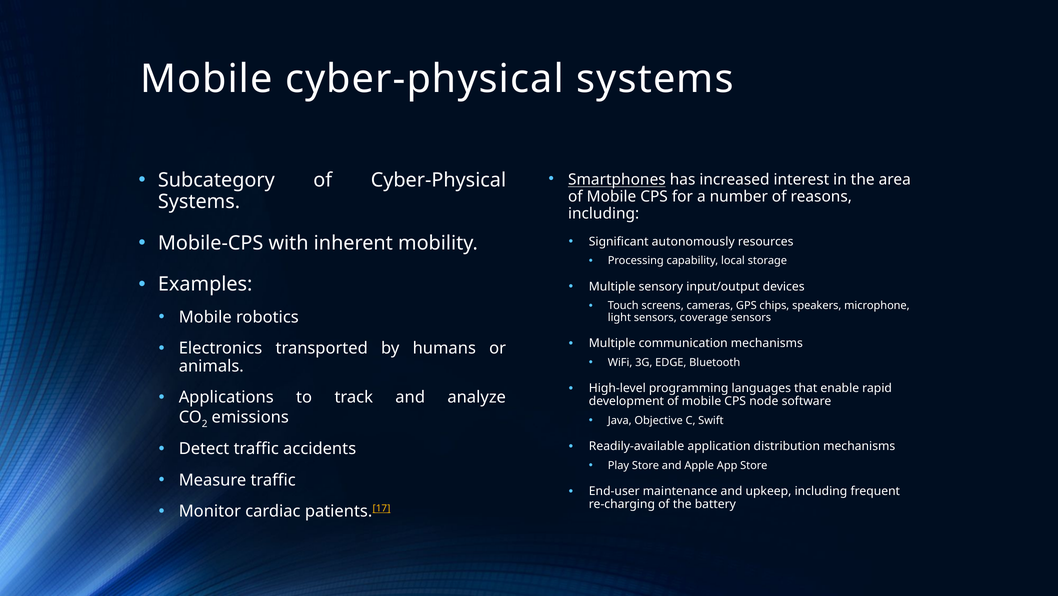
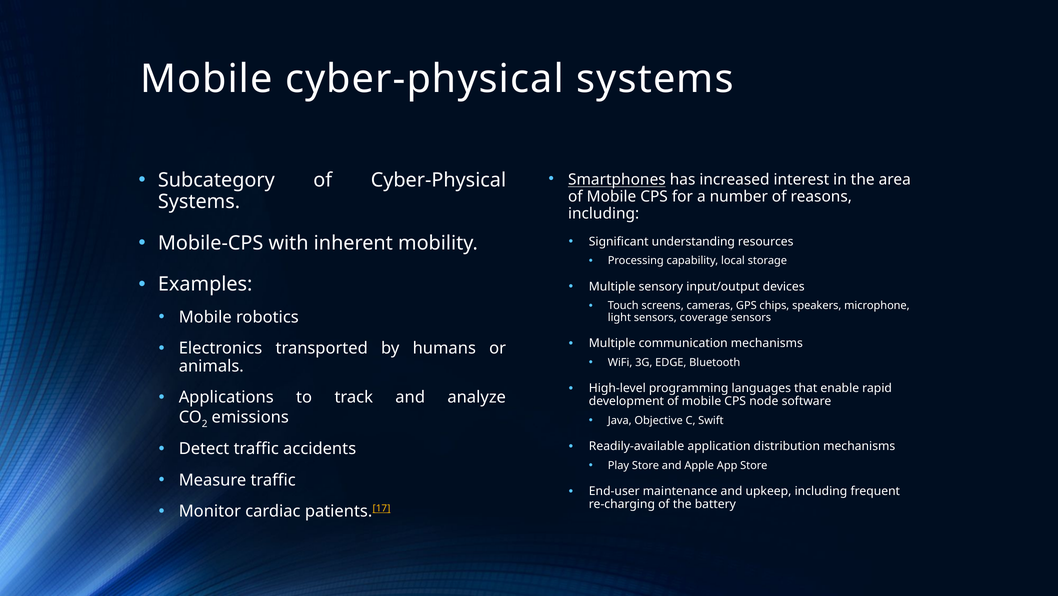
autonomously: autonomously -> understanding (693, 241)
